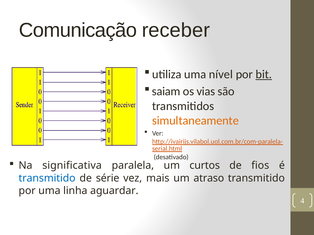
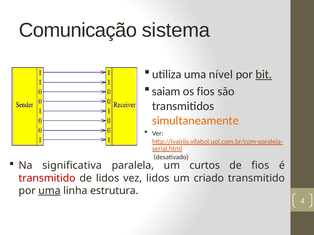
receber: receber -> sistema (176, 30)
os vias: vias -> fios (206, 92)
transmitido colour: blue -> red (47, 178)
de série: série -> lidos (108, 178)
vez mais: mais -> lidos (158, 178)
atraso: atraso -> criado (209, 178)
uma underline: none -> present (49, 191)
aguardar: aguardar -> estrutura (114, 191)
